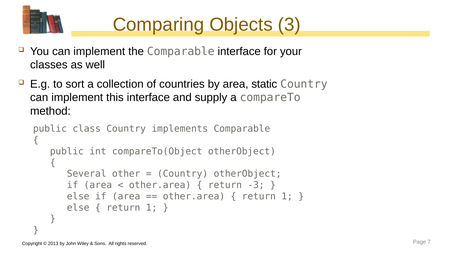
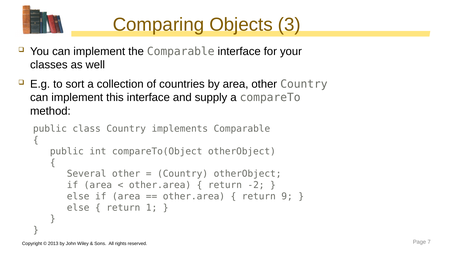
area static: static -> other (264, 84)
-3: -3 -> -2 (256, 185)
1: 1 -> 9 (287, 196)
